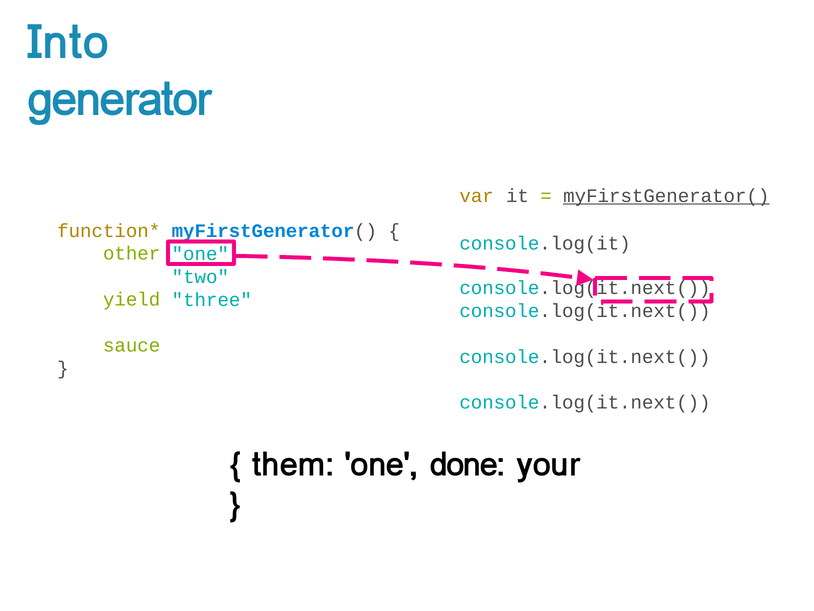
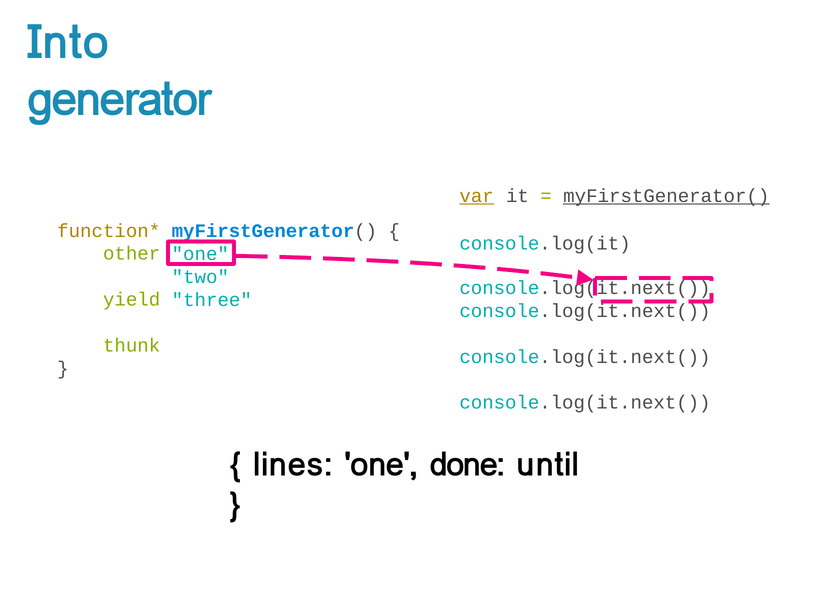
var underline: none -> present (477, 196)
sauce: sauce -> thunk (132, 345)
them: them -> lines (293, 464)
your: your -> until (548, 464)
